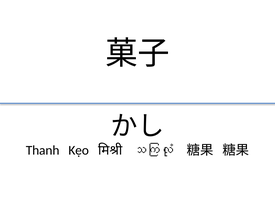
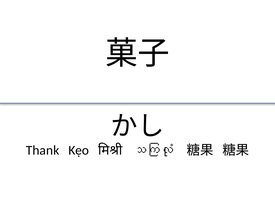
Thanh: Thanh -> Thank (43, 151)
